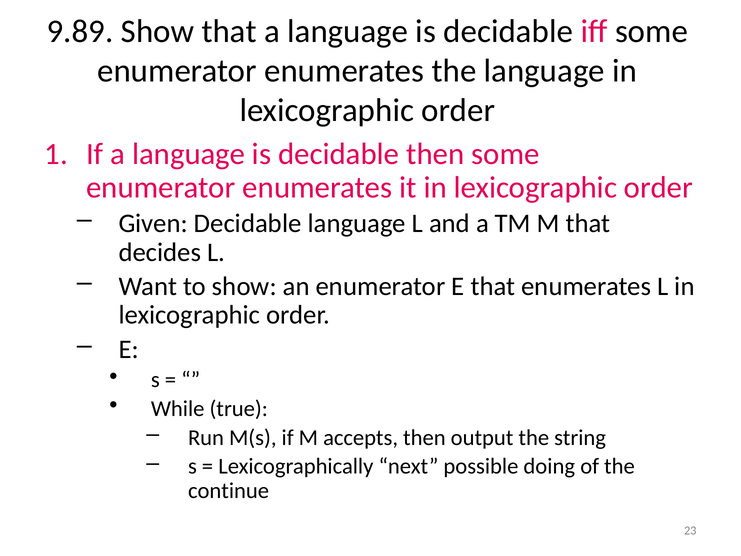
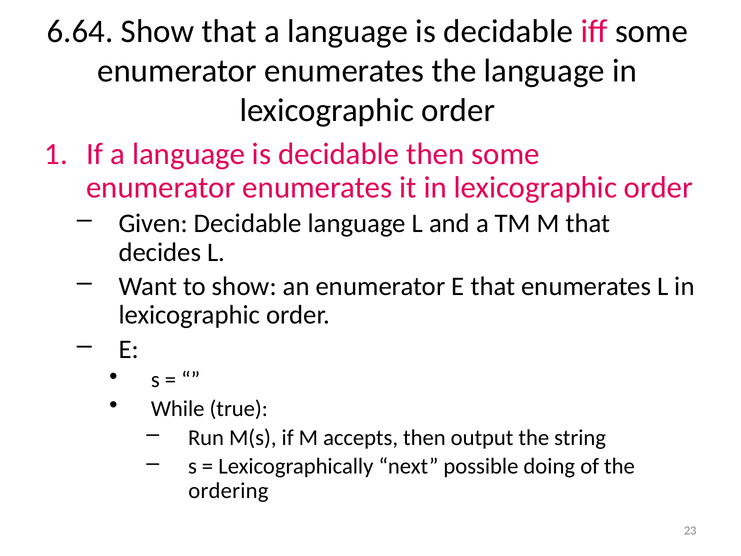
9.89: 9.89 -> 6.64 (80, 31)
continue: continue -> ordering (228, 491)
